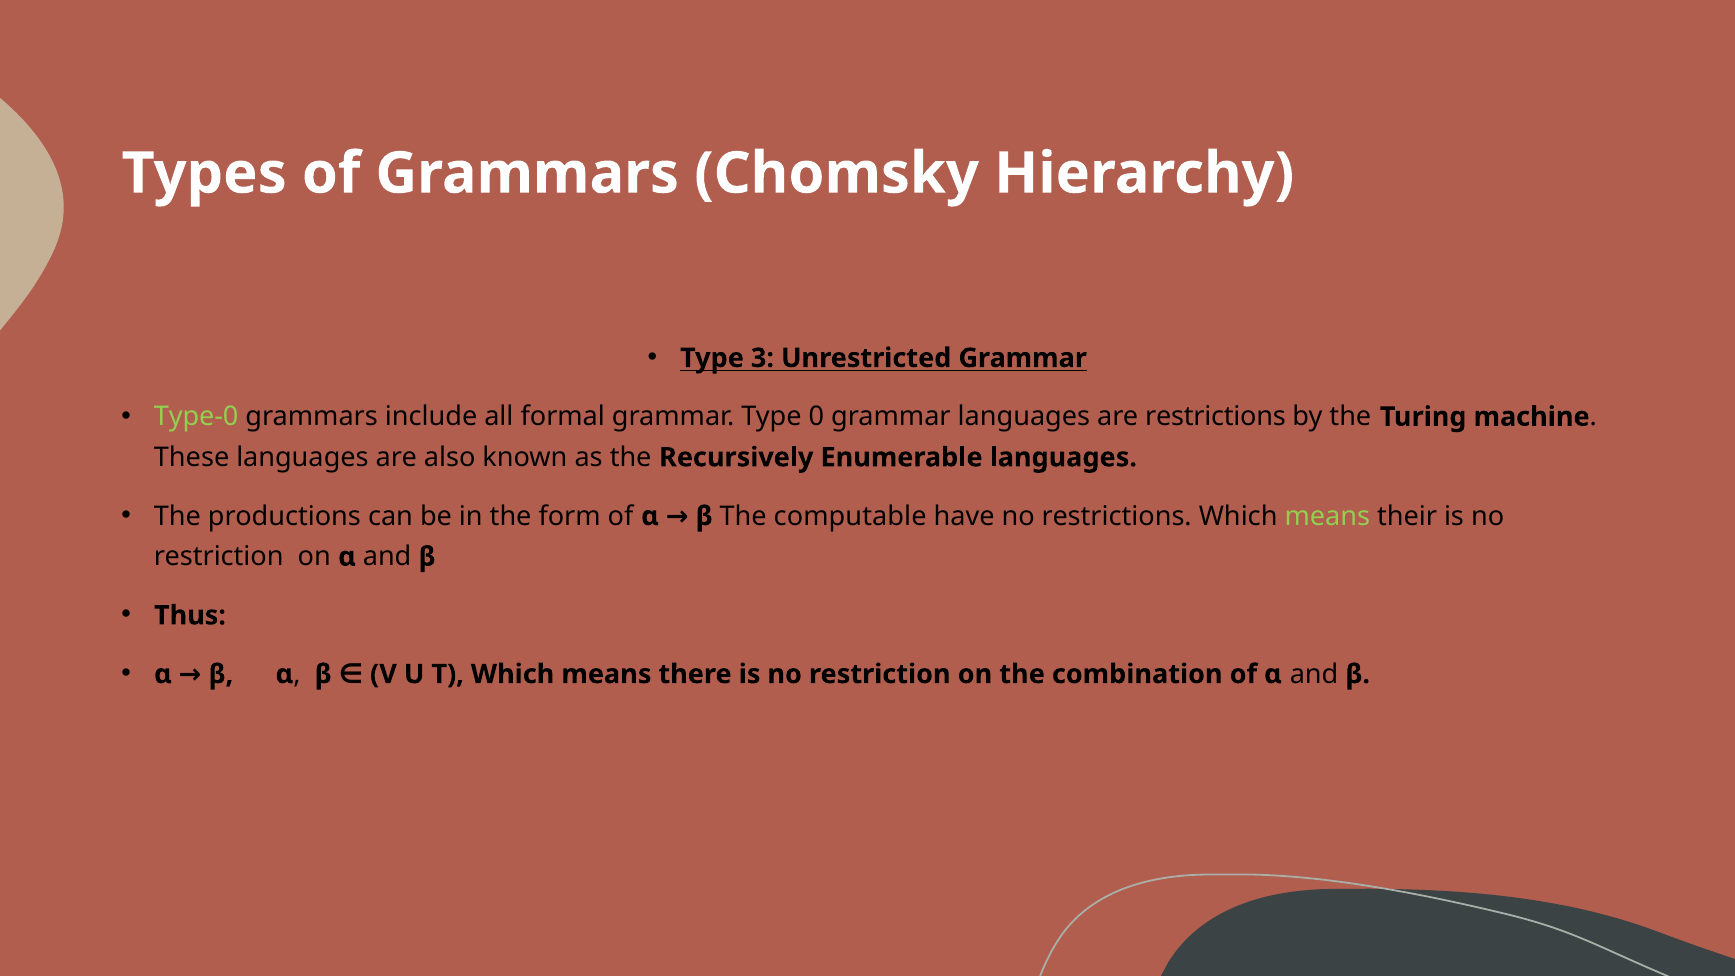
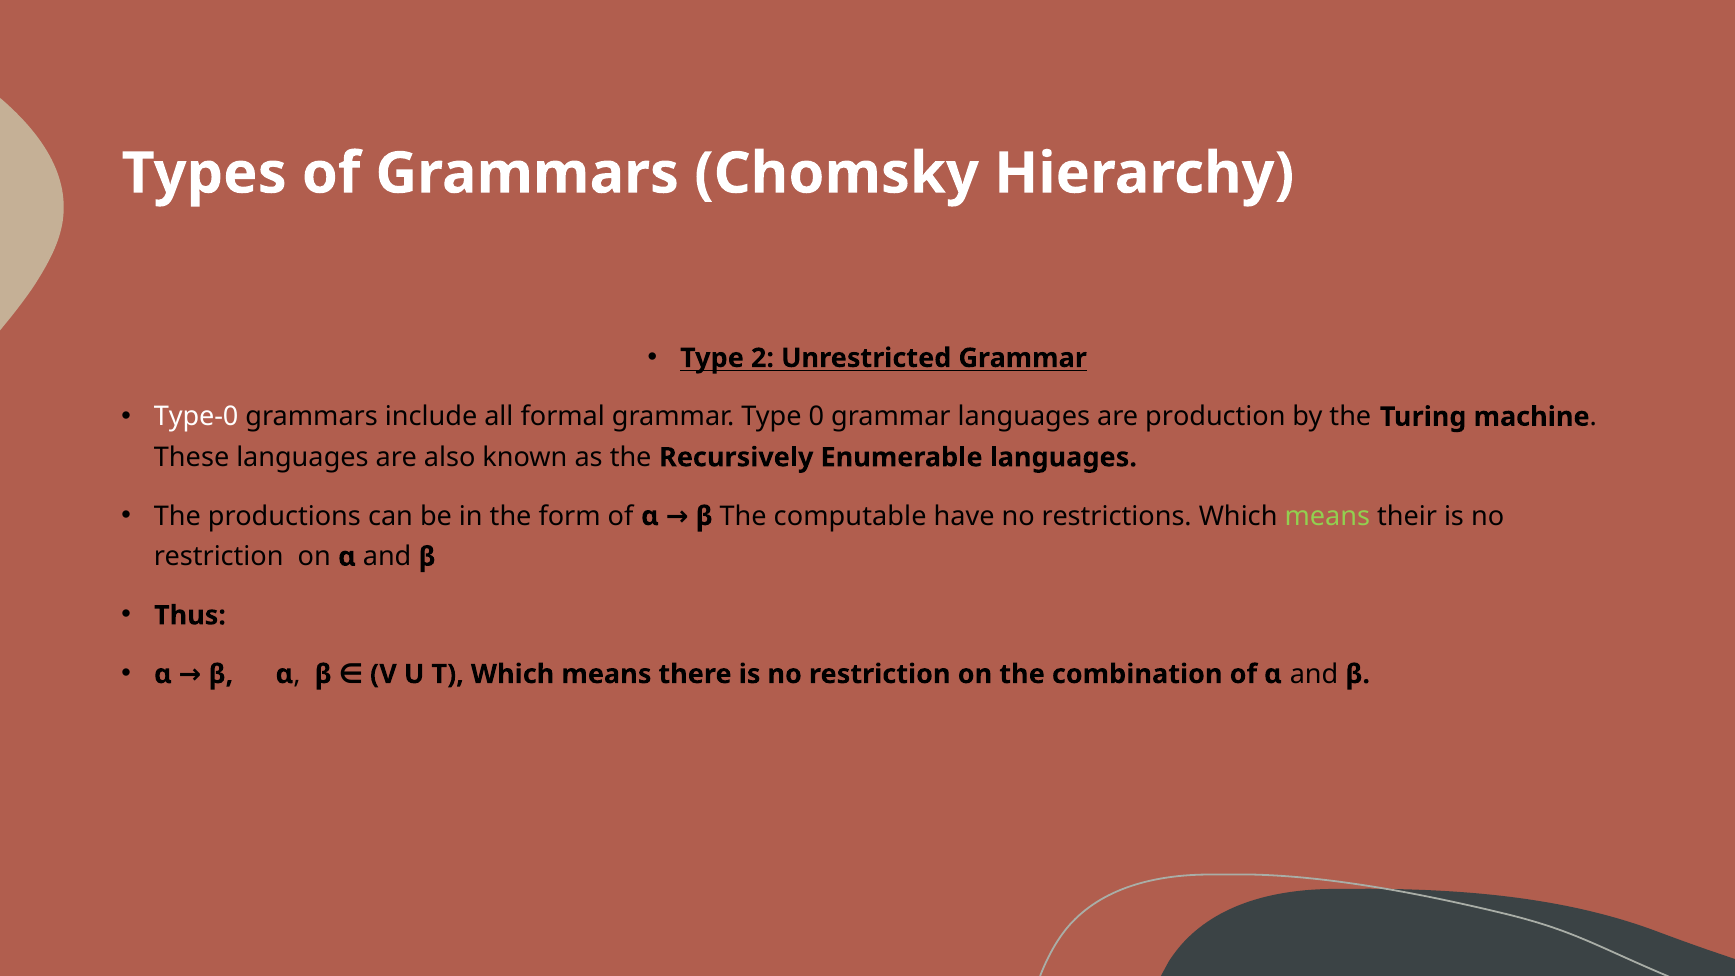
3: 3 -> 2 (762, 358)
Type-0 colour: light green -> white (196, 417)
are restrictions: restrictions -> production (1215, 417)
